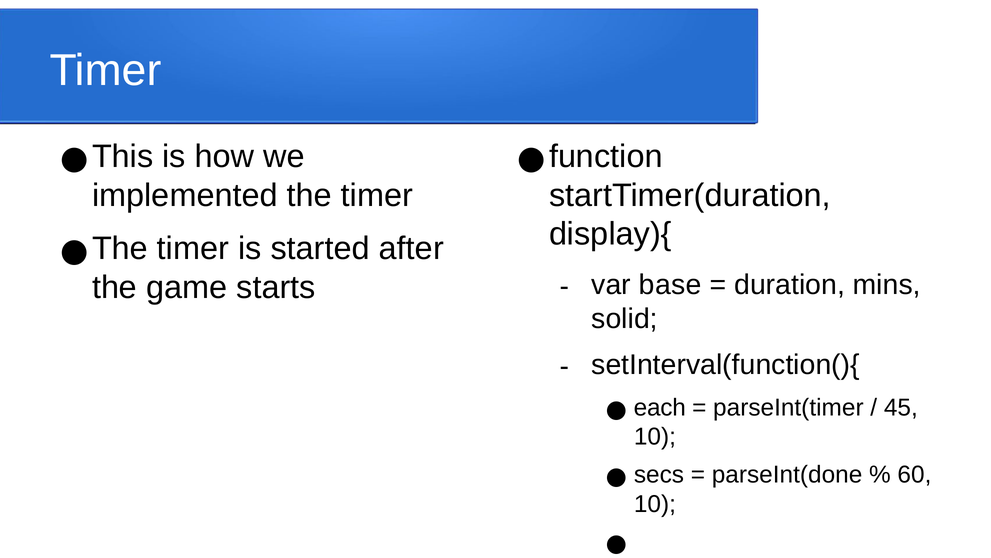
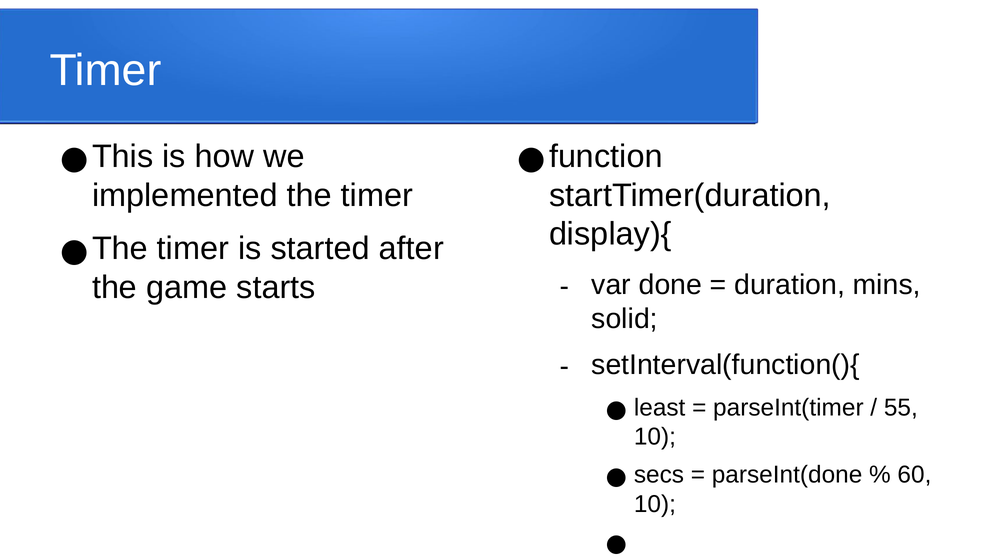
base: base -> done (670, 285)
each: each -> least (660, 407)
45: 45 -> 55 (901, 407)
